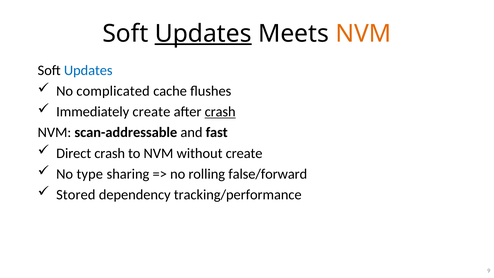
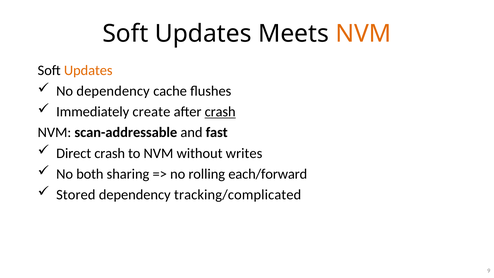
Updates underline: present -> none (203, 34)
Updates colour: blue -> orange (88, 70)
No complicated: complicated -> dependency (113, 91)
without create: create -> writes (244, 153)
type: type -> both (90, 174)
false/forward: false/forward -> each/forward (268, 174)
tracking/performance: tracking/performance -> tracking/complicated (238, 195)
